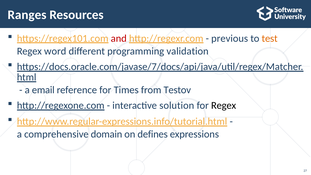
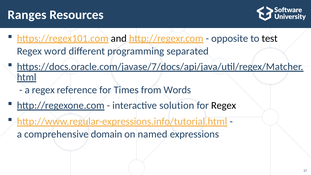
and colour: red -> black (119, 38)
previous: previous -> opposite (230, 38)
test colour: orange -> black (270, 38)
validation: validation -> separated (188, 51)
a email: email -> regex (43, 90)
Testov: Testov -> Words (177, 90)
defines: defines -> named (153, 134)
